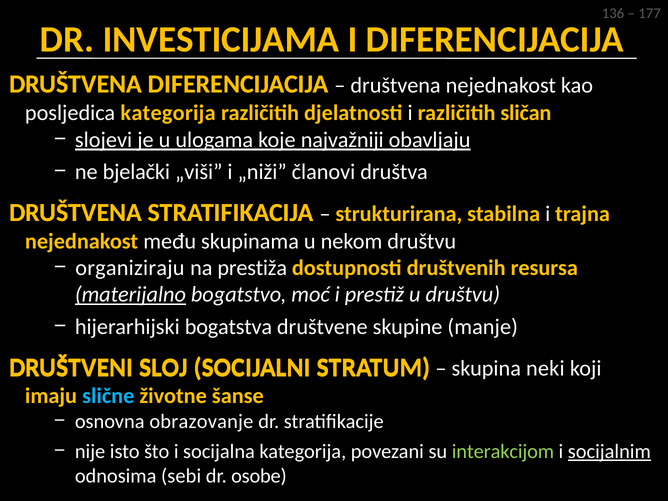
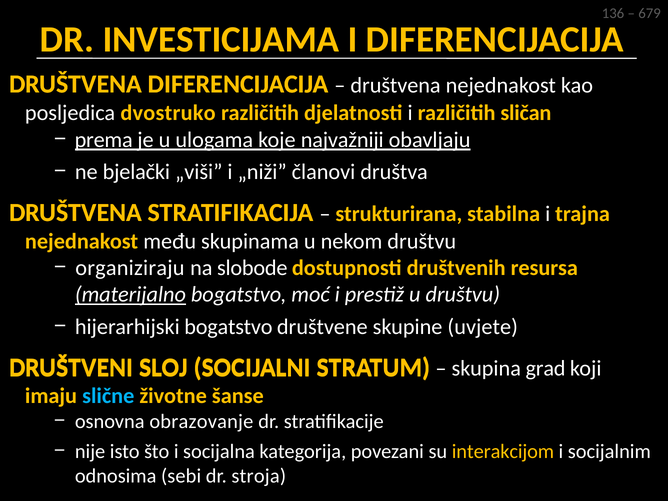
177: 177 -> 679 (650, 13)
posljedica kategorija: kategorija -> dvostruko (168, 113)
slojevi: slojevi -> prema (104, 140)
prestiža: prestiža -> slobode (252, 268)
hijerarhijski bogatstva: bogatstva -> bogatstvo (228, 327)
manje: manje -> uvjete (483, 327)
neki: neki -> grad (546, 368)
interakcijom colour: light green -> yellow (503, 451)
socijalnim underline: present -> none (609, 451)
osobe: osobe -> stroja (259, 476)
